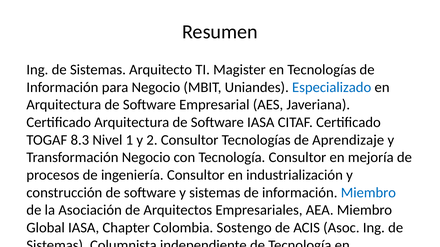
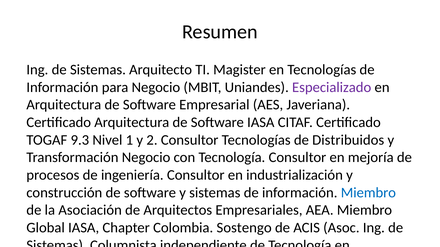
Especializado colour: blue -> purple (332, 87)
8.3: 8.3 -> 9.3 (80, 140)
Aprendizaje: Aprendizaje -> Distribuidos (348, 140)
